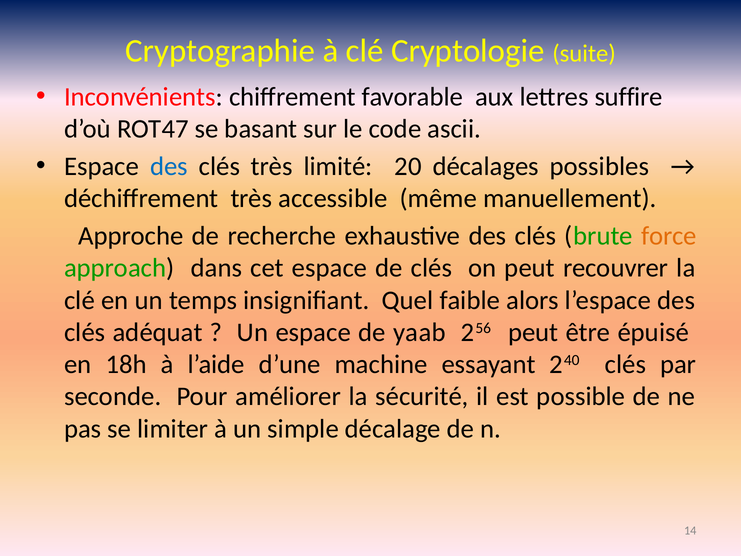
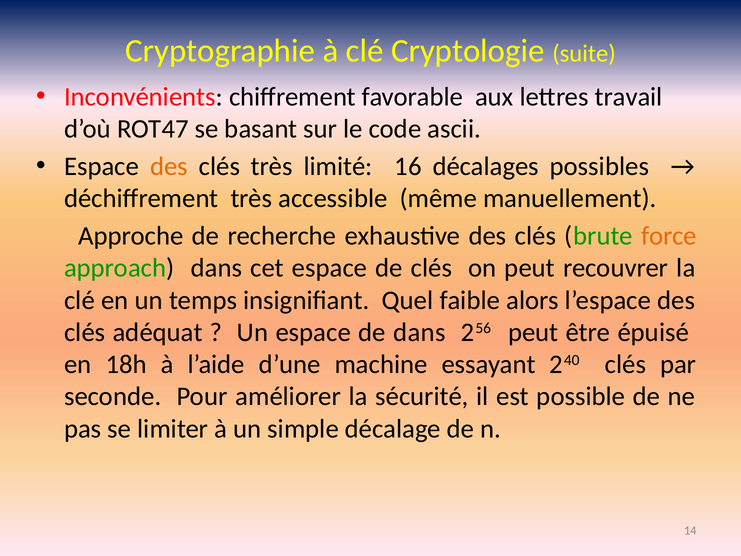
suffire: suffire -> travail (629, 97)
des colour: blue -> orange (169, 166)
20: 20 -> 16 (408, 166)
de yaab: yaab -> dans (419, 332)
